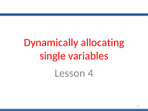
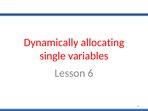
4: 4 -> 6 (90, 73)
